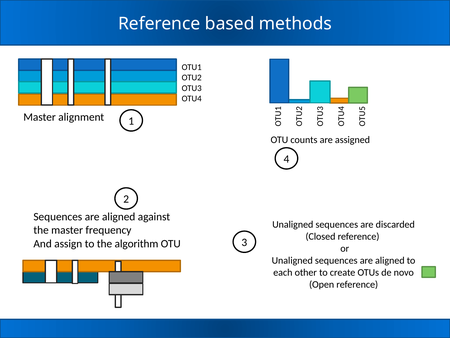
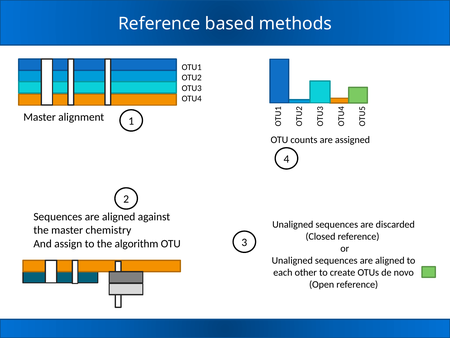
frequency: frequency -> chemistry (108, 230)
